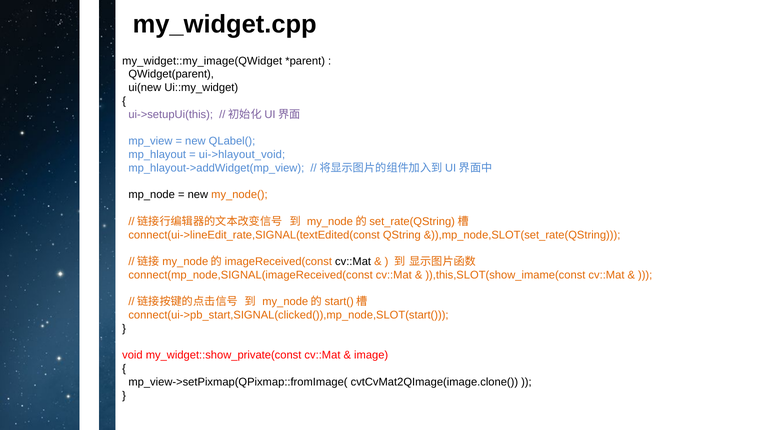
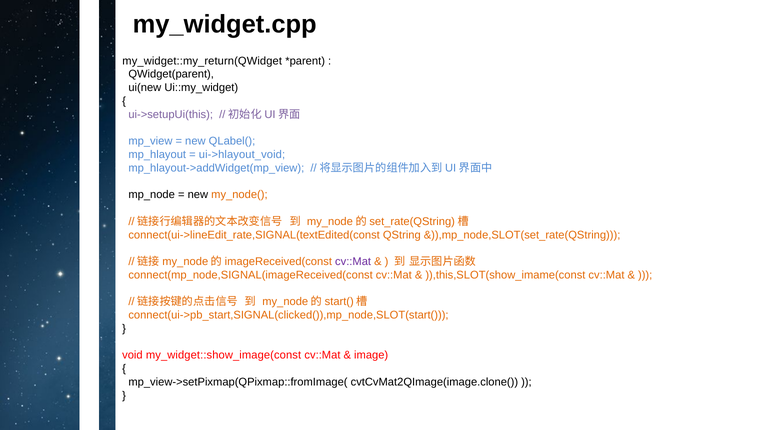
my_widget::my_image(QWidget: my_widget::my_image(QWidget -> my_widget::my_return(QWidget (202, 61)
cv::Mat colour: black -> purple (353, 261)
my_widget::show_private(const: my_widget::show_private(const -> my_widget::show_image(const (224, 355)
